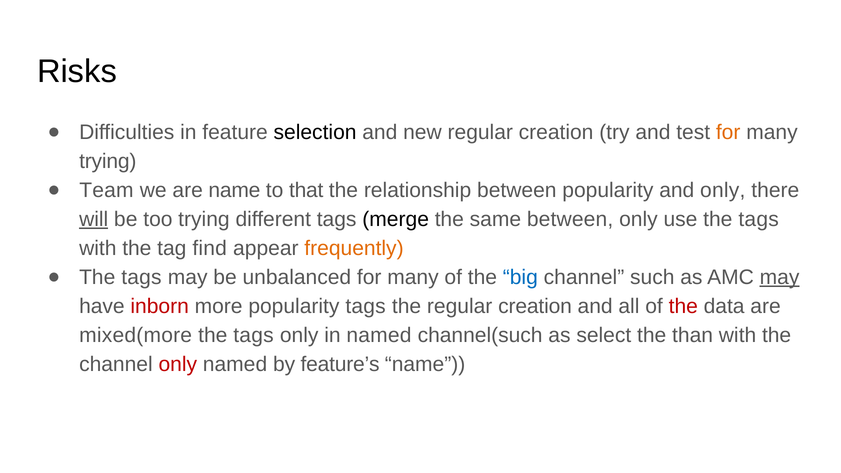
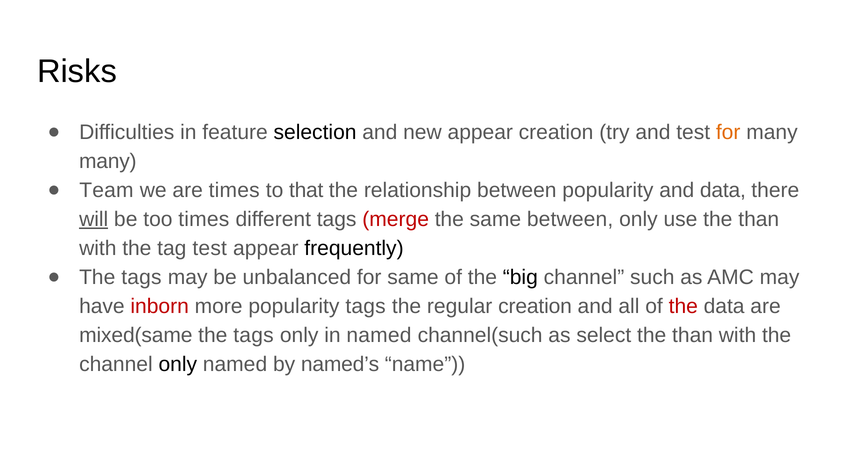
new regular: regular -> appear (480, 132)
trying: trying -> many (108, 161)
are name: name -> times (234, 190)
and only: only -> data (723, 190)
too trying: trying -> times (204, 219)
merge colour: black -> red (396, 219)
use the tags: tags -> than (759, 219)
tag find: find -> test (210, 248)
frequently colour: orange -> black (354, 248)
unbalanced for many: many -> same (413, 277)
big colour: blue -> black (520, 277)
may underline: present -> none (780, 277)
mixed(more: mixed(more -> mixed(same (136, 335)
only colour: red -> black (178, 364)
feature’s: feature’s -> named’s (340, 364)
